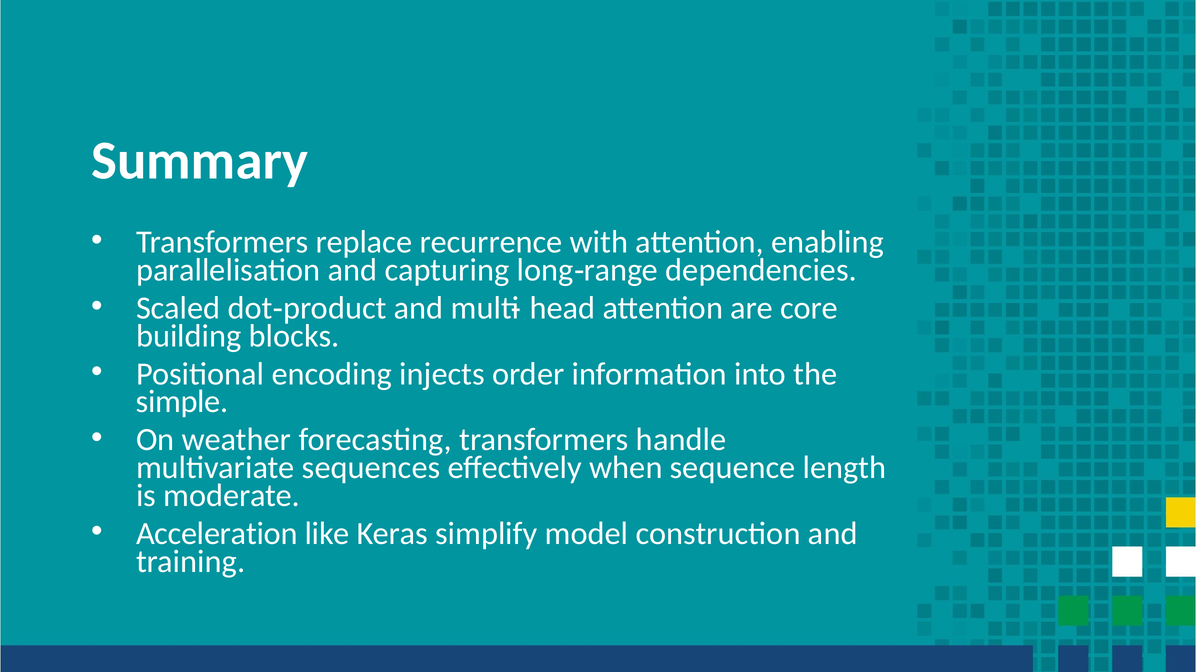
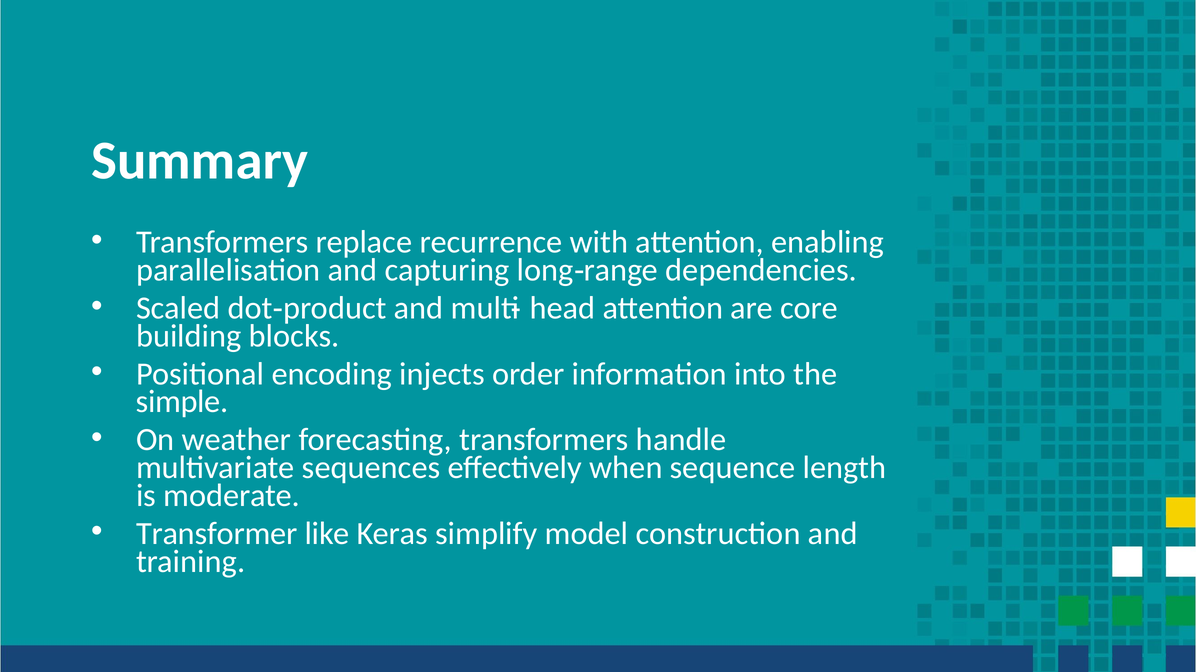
Acceleration: Acceleration -> Transformer (217, 534)
